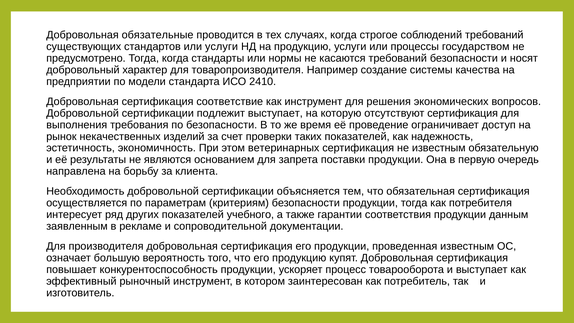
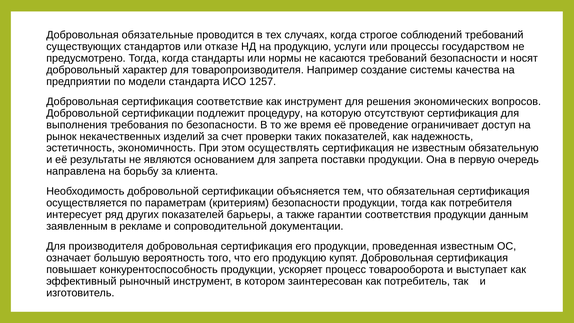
или услуги: услуги -> отказе (222, 47)
2410: 2410 -> 1257 (263, 82)
подлежит выступает: выступает -> процедуру (275, 113)
ветеринарных: ветеринарных -> осуществлять (284, 148)
учебного: учебного -> барьеры (250, 215)
